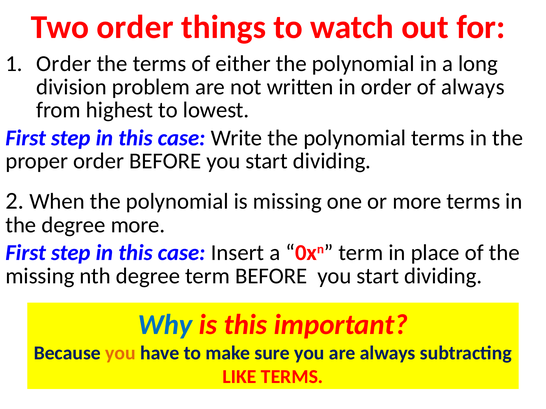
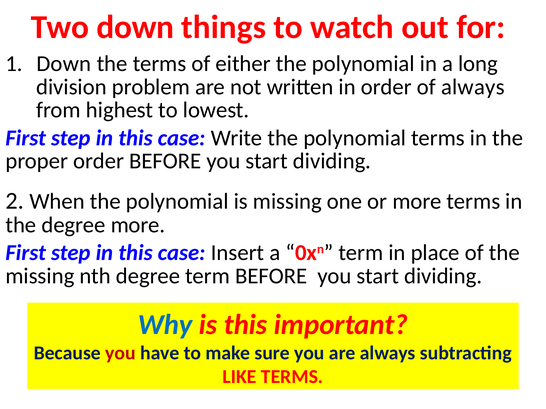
Two order: order -> down (135, 27)
Order: Order -> Down (64, 64)
you colour: orange -> red (121, 353)
